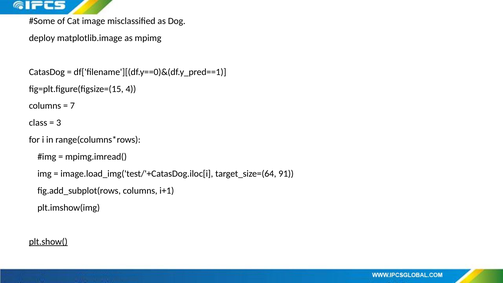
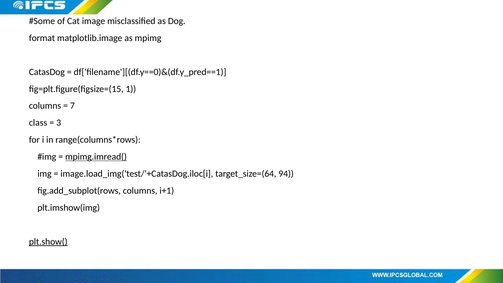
deploy: deploy -> format (42, 38)
4: 4 -> 1 (131, 89)
mpimg.imread( underline: none -> present (96, 157)
91: 91 -> 94 (286, 174)
